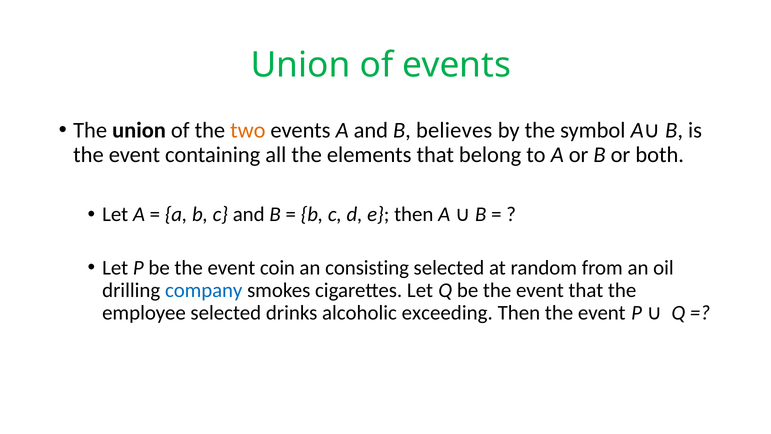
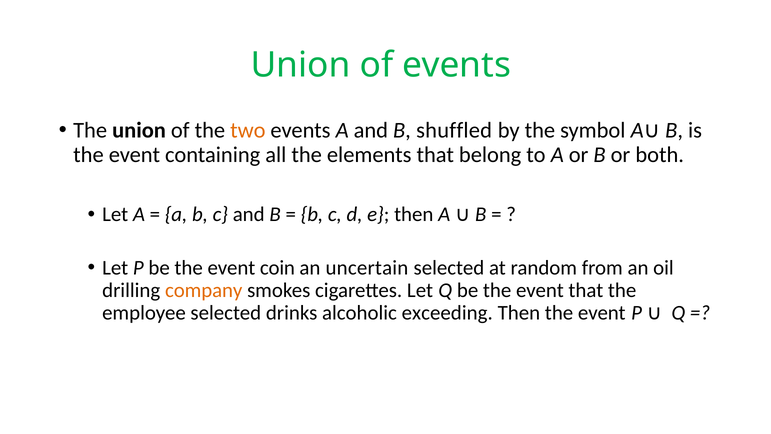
believes: believes -> shuffled (454, 130)
consisting: consisting -> uncertain (367, 267)
company colour: blue -> orange (204, 290)
